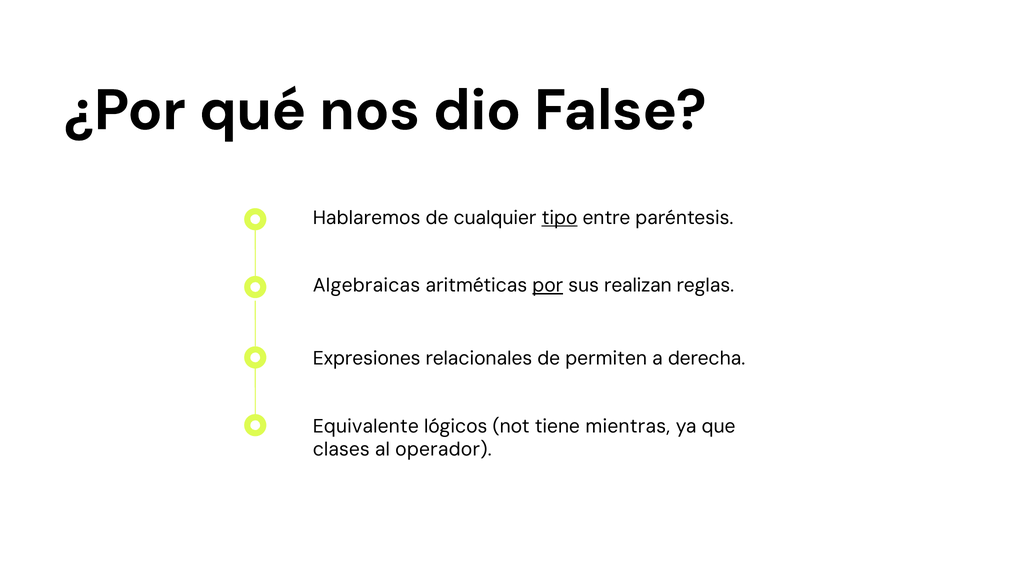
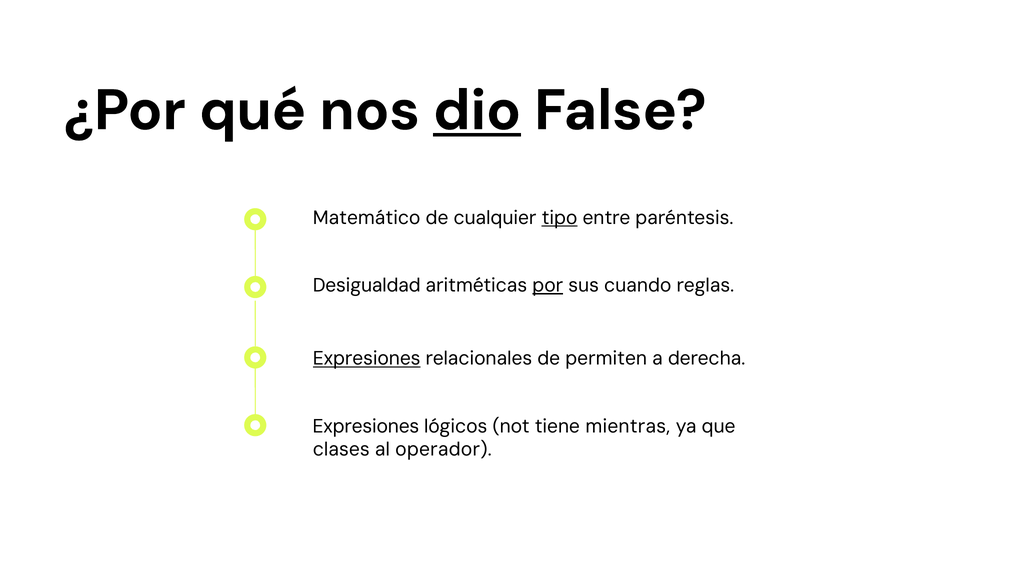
dio underline: none -> present (477, 110)
Hablaremos: Hablaremos -> Matemático (367, 218)
Algebraicas: Algebraicas -> Desigualdad (367, 286)
realizan: realizan -> cuando (638, 286)
Expresiones underline: none -> present (367, 359)
Equivalente: Equivalente -> Expresiones (366, 426)
